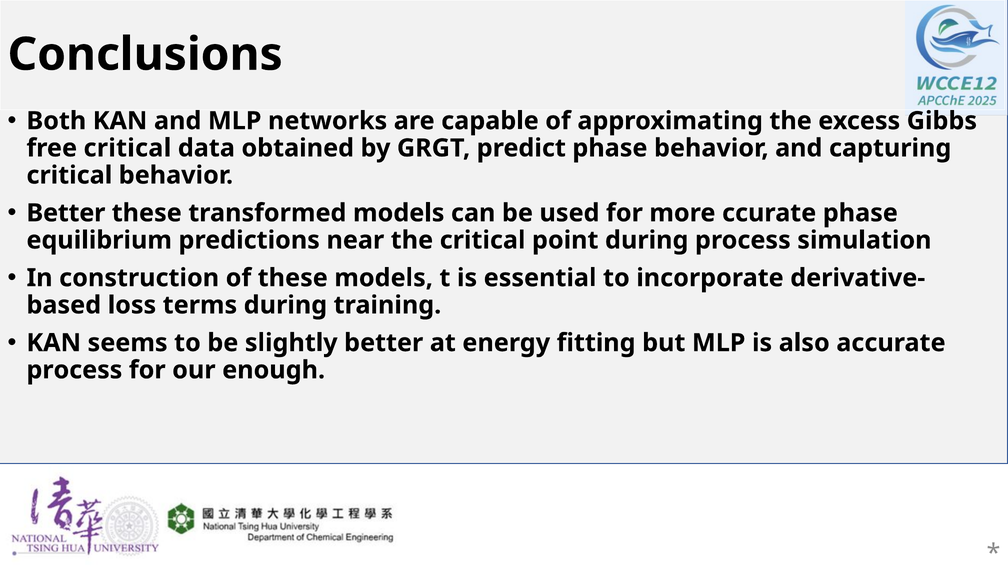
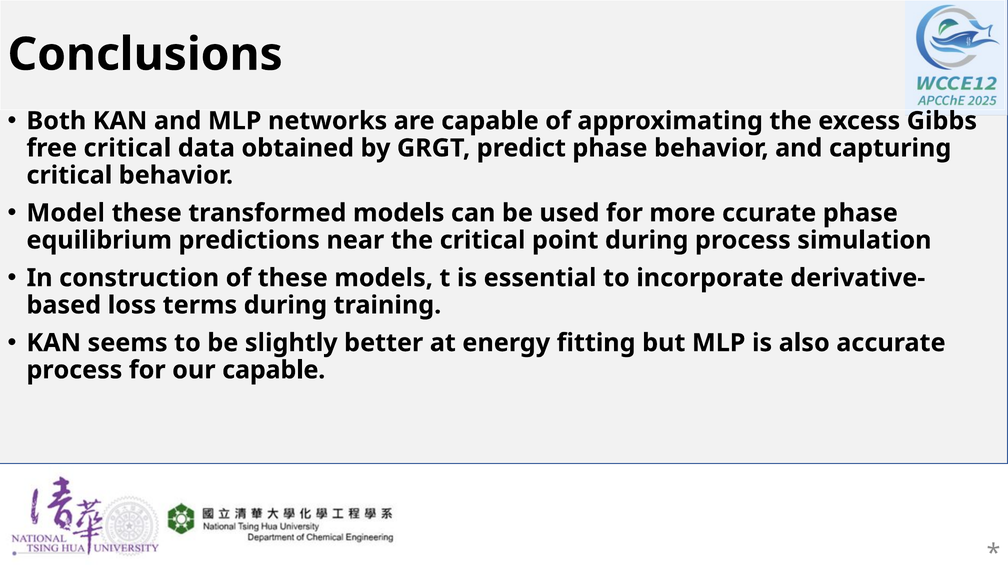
Better: Better -> Model (66, 213)
our enough: enough -> capable (274, 370)
